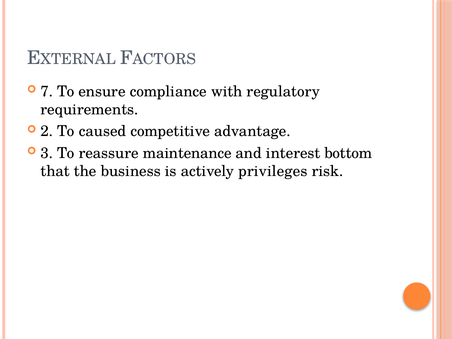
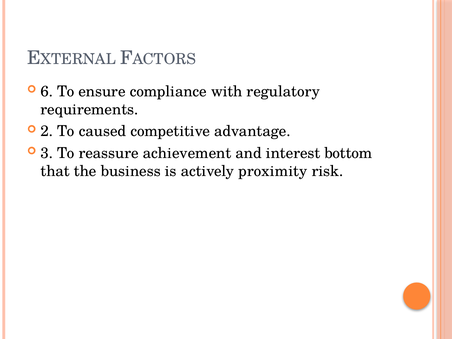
7: 7 -> 6 (47, 91)
maintenance: maintenance -> achievement (187, 153)
privileges: privileges -> proximity (273, 171)
